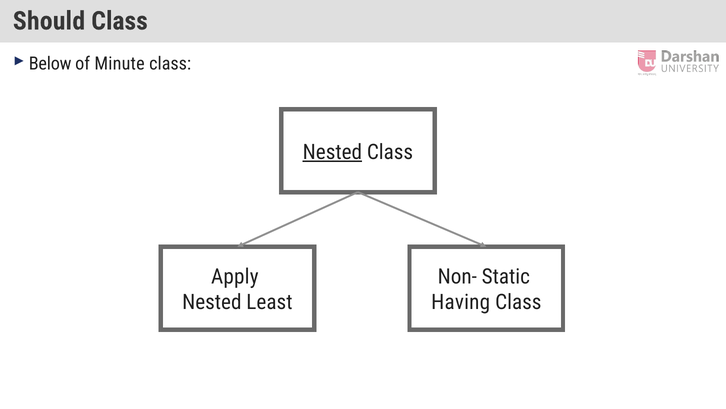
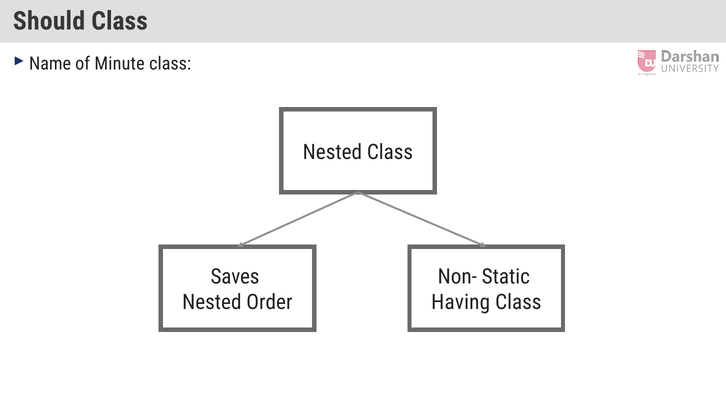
Below: Below -> Name (50, 64)
Nested underline: present -> none (332, 152)
Apply: Apply -> Saves (235, 276)
Least: Least -> Order (269, 302)
